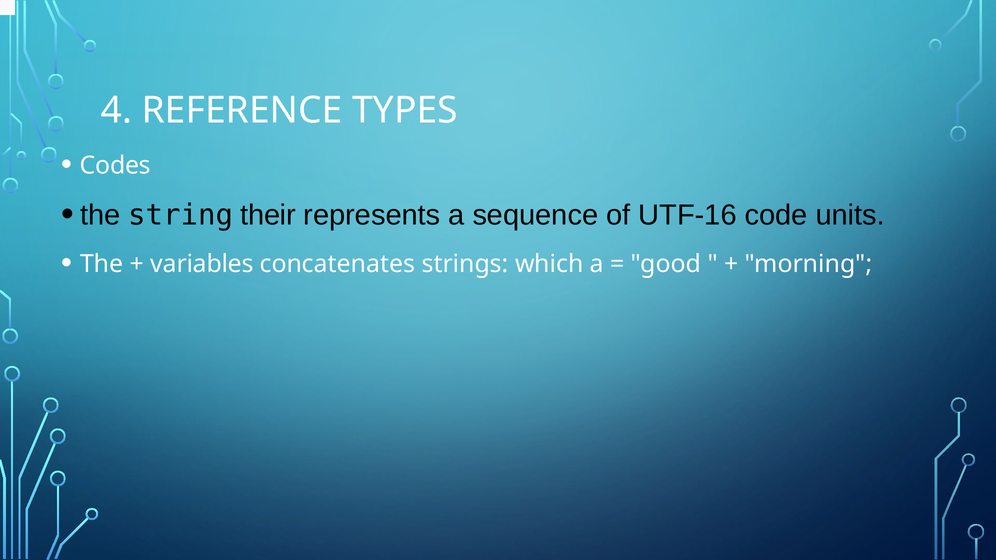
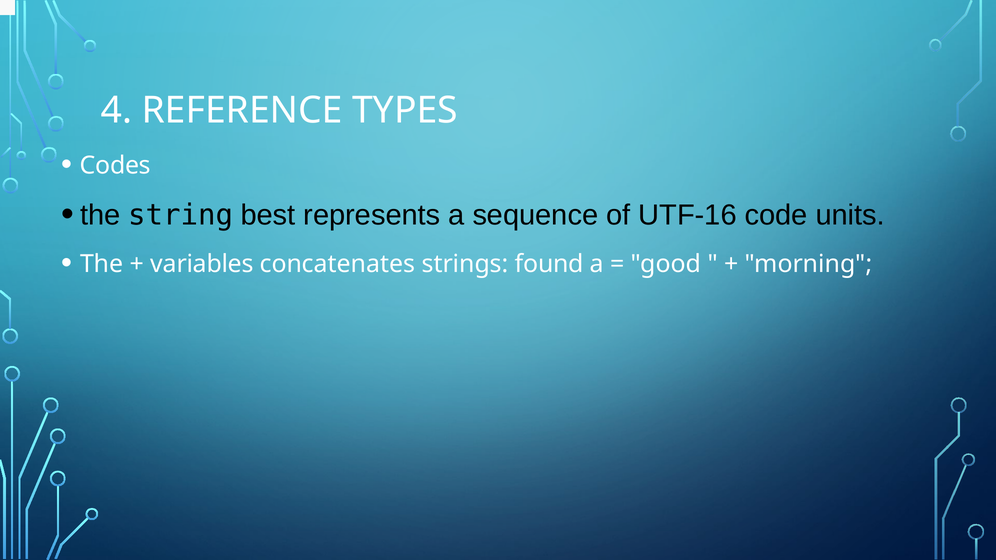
their: their -> best (268, 215)
which: which -> found (549, 264)
